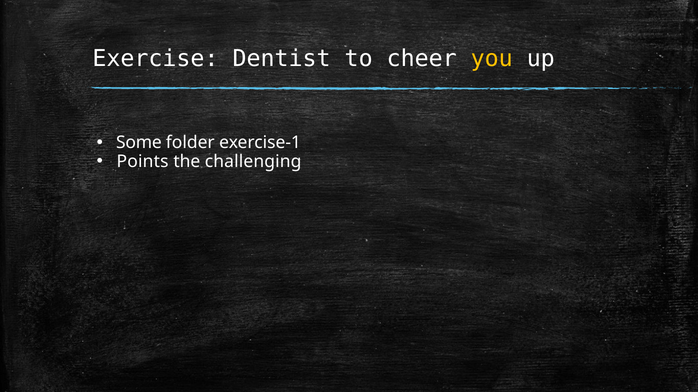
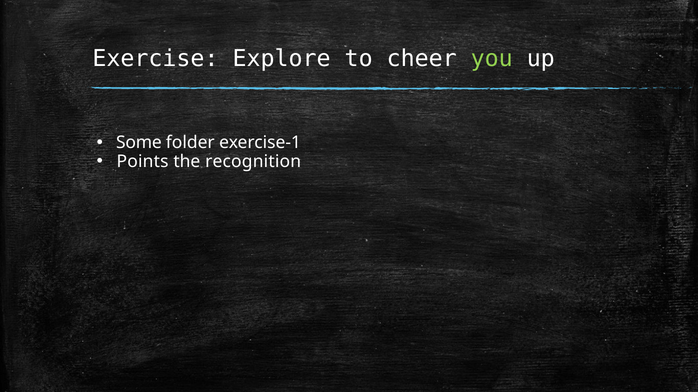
Dentist: Dentist -> Explore (282, 59)
you colour: yellow -> light green (492, 59)
challenging: challenging -> recognition (253, 162)
